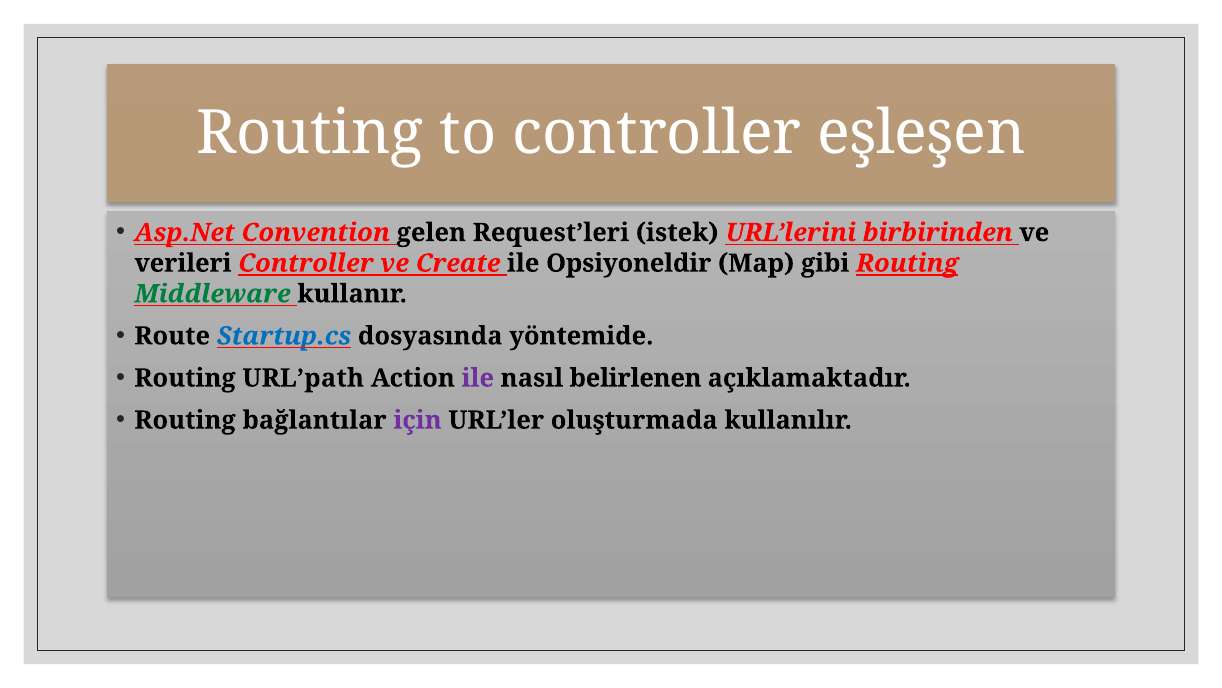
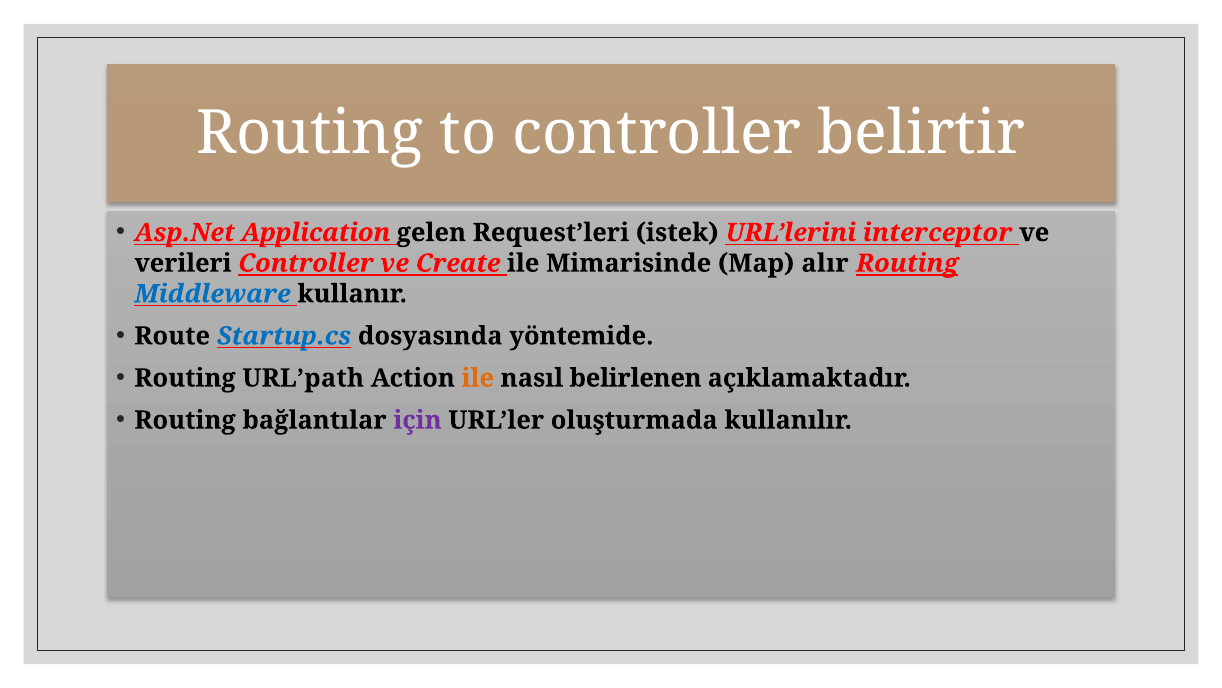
eşleşen: eşleşen -> belirtir (921, 133)
Convention: Convention -> Application (316, 232)
birbirinden: birbirinden -> interceptor (938, 232)
Opsiyoneldir: Opsiyoneldir -> Mimarisinde (629, 263)
gibi: gibi -> alır (825, 263)
Middleware colour: green -> blue (213, 294)
ile colour: purple -> orange (478, 378)
